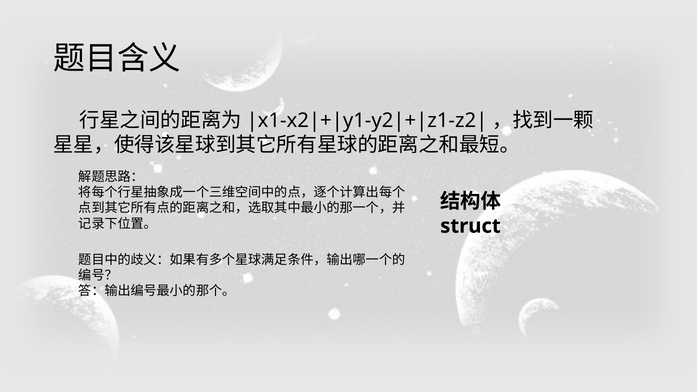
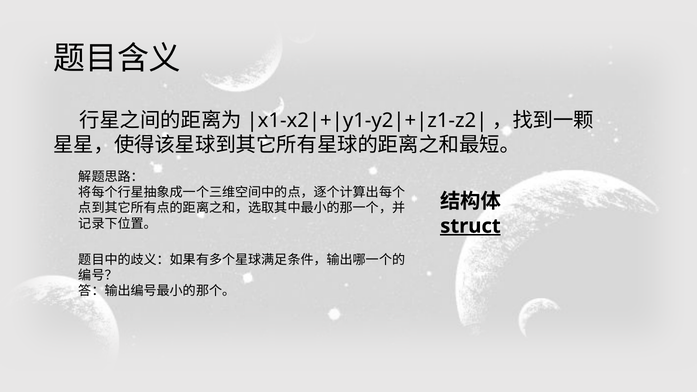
struct underline: none -> present (470, 226)
